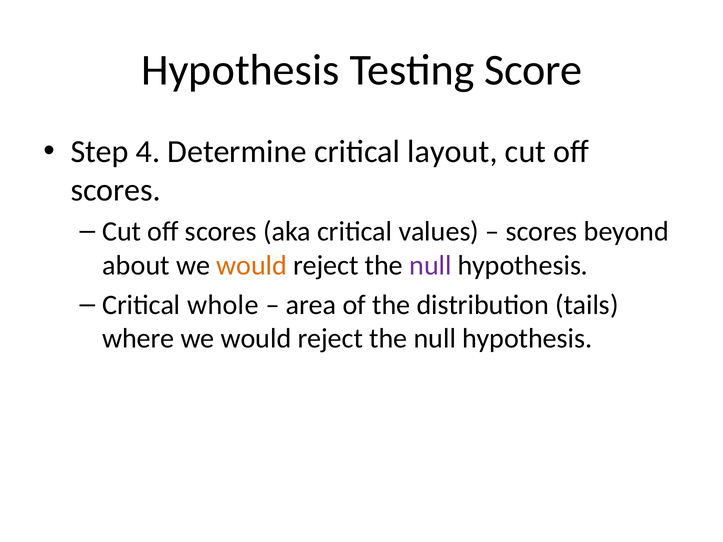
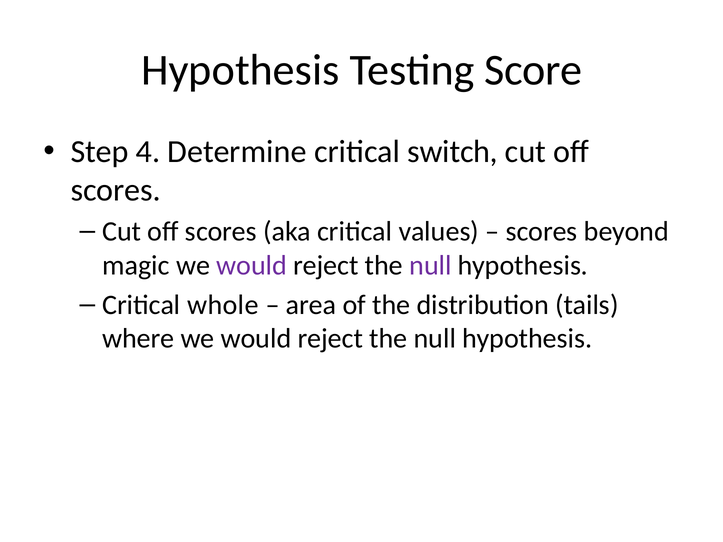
layout: layout -> switch (453, 152)
about: about -> magic (136, 266)
would colour: orange -> purple (252, 266)
